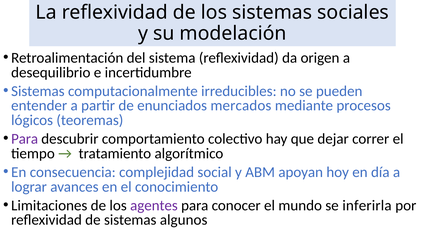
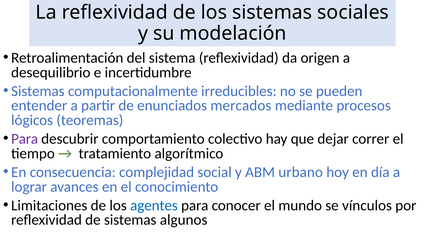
apoyan: apoyan -> urbano (301, 172)
agentes colour: purple -> blue (154, 205)
inferirla: inferirla -> vínculos (367, 205)
